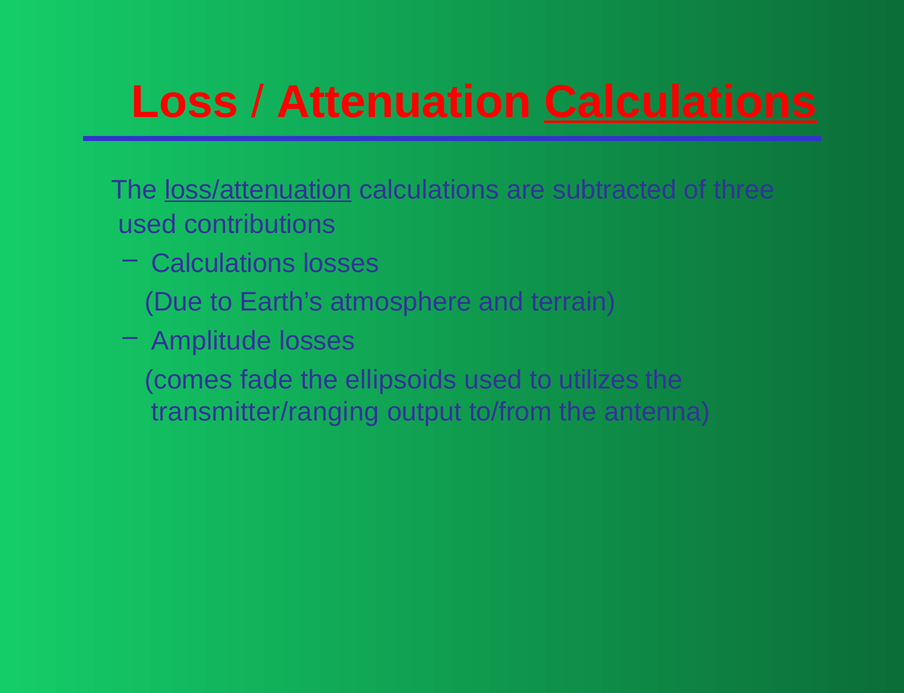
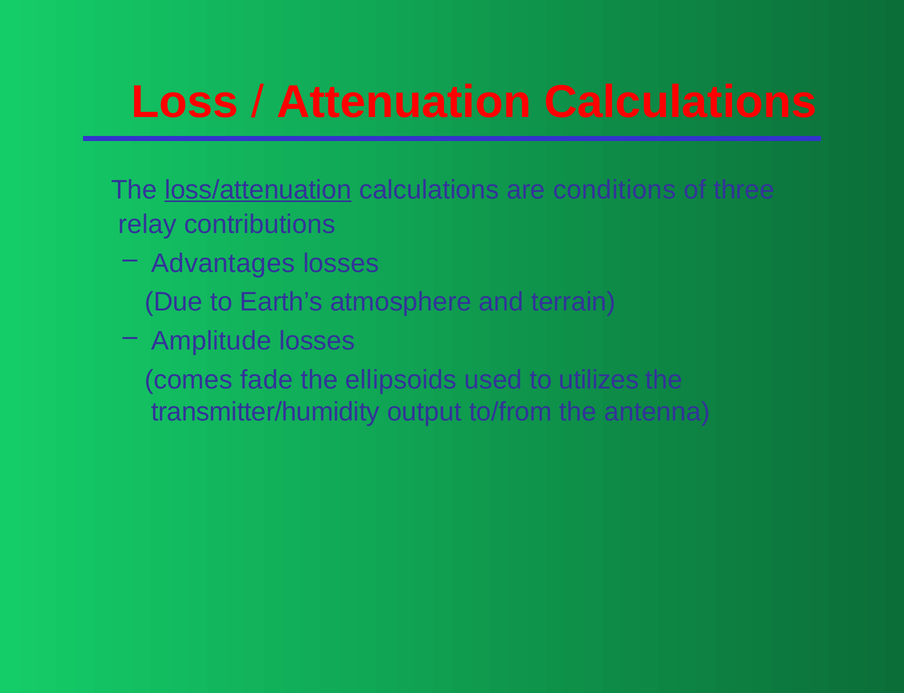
Calculations underline: present -> none (681, 102)
subtracted: subtracted -> conditions (614, 190)
used: used -> relay (148, 224)
Calculations: Calculations -> Advantages (223, 263)
transmitter/ranging: transmitter/ranging -> transmitter/humidity (265, 412)
